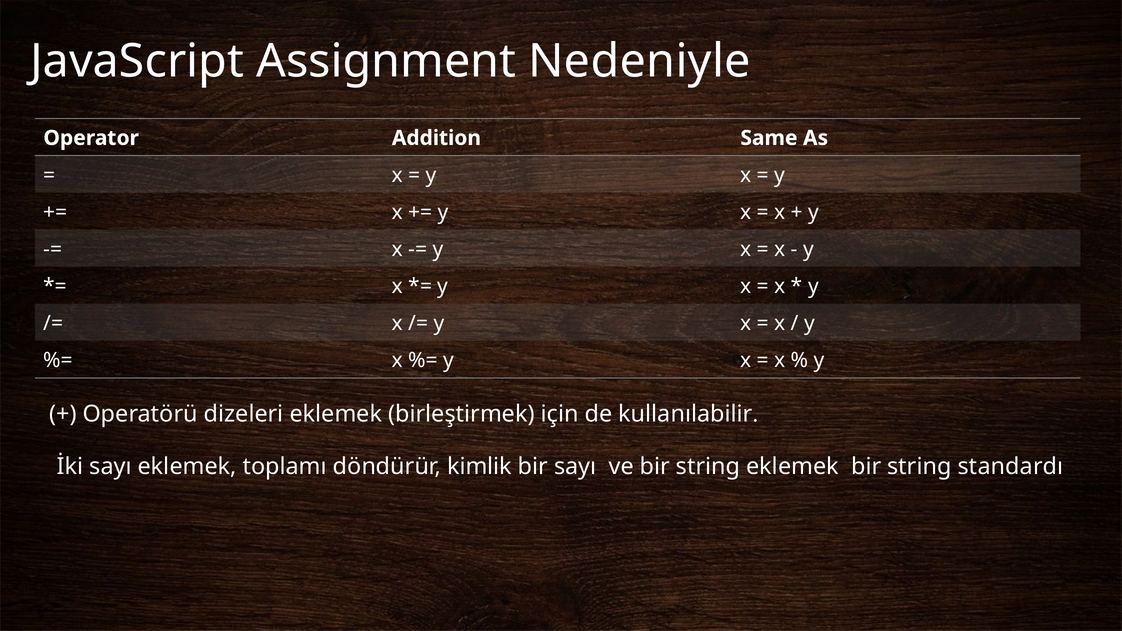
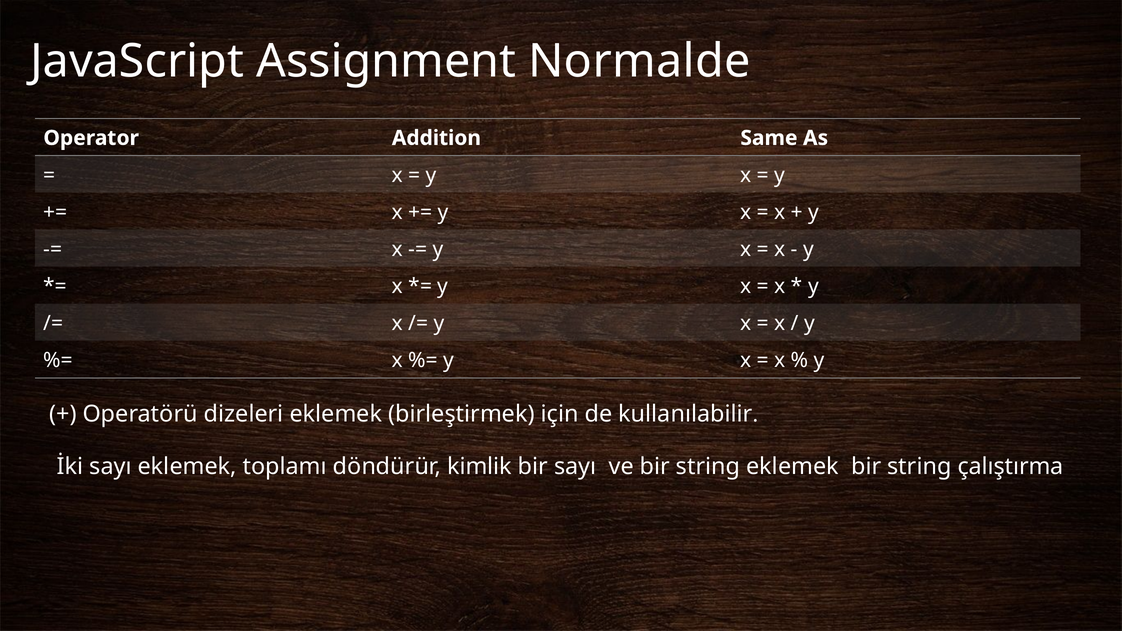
Nedeniyle: Nedeniyle -> Normalde (639, 61)
standardı: standardı -> çalıştırma (1011, 467)
